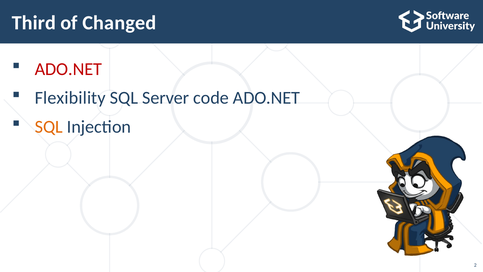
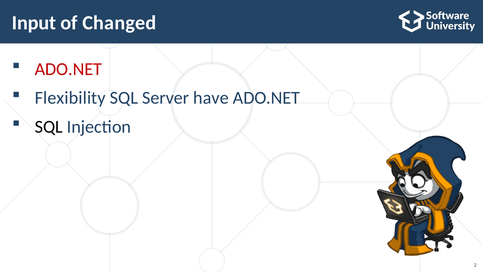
Third: Third -> Input (34, 23)
code: code -> have (211, 98)
SQL colour: orange -> black (49, 127)
